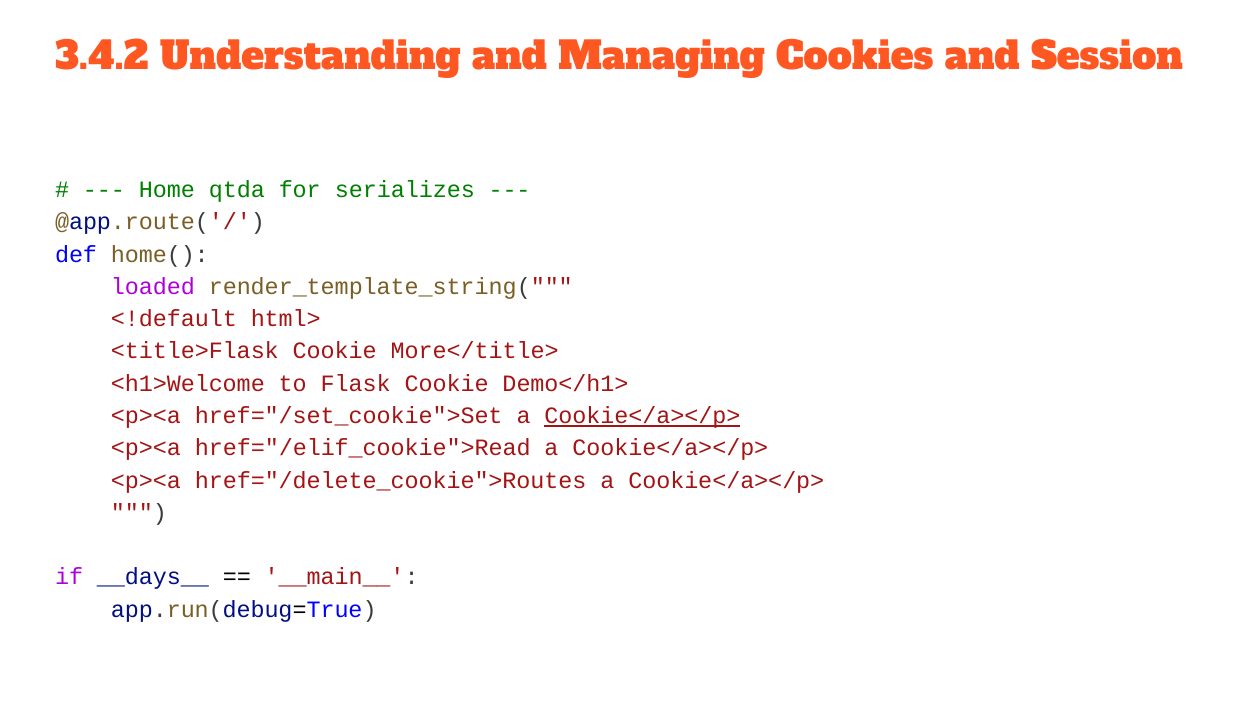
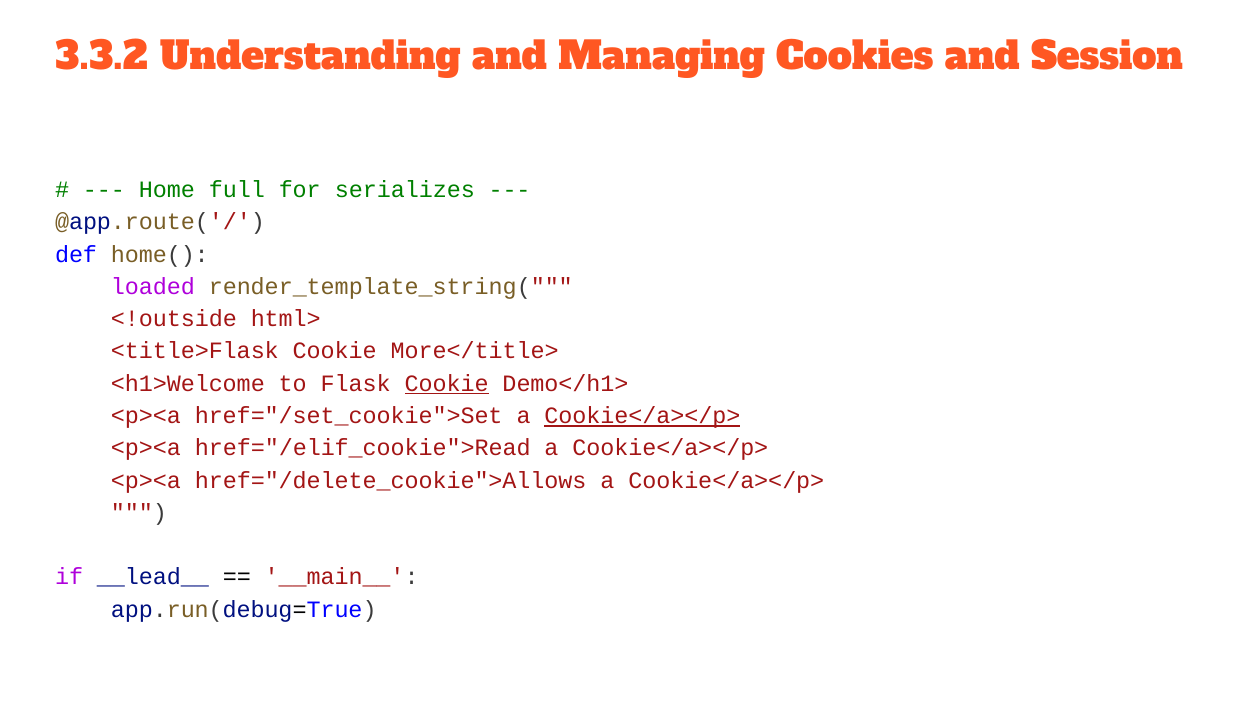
3.4.2: 3.4.2 -> 3.3.2 (102, 57)
qtda: qtda -> full (237, 190)
<!default: <!default -> <!outside (174, 319)
Cookie underline: none -> present (447, 384)
href="/delete_cookie">Routes: href="/delete_cookie">Routes -> href="/delete_cookie">Allows (391, 480)
__days__: __days__ -> __lead__ (153, 577)
